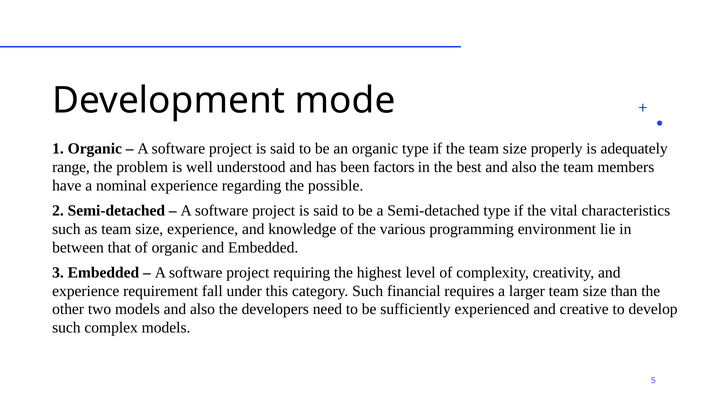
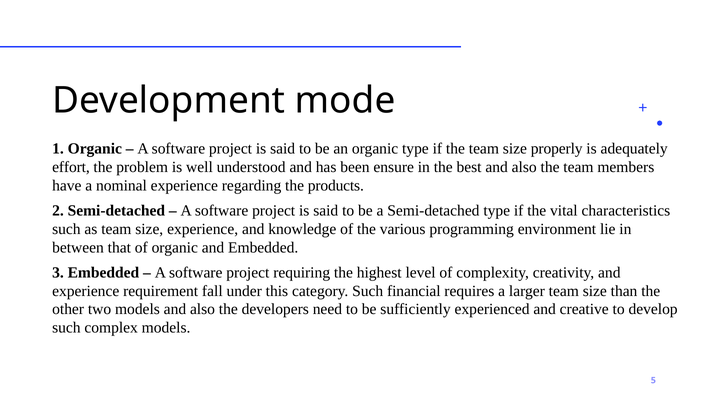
range: range -> effort (71, 167)
factors: factors -> ensure (394, 167)
possible: possible -> products (336, 186)
